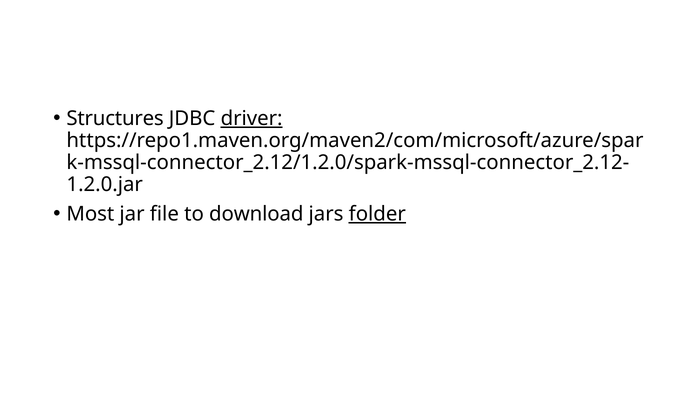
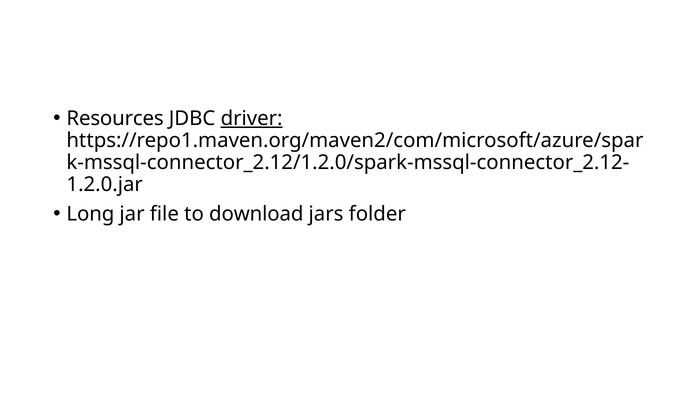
Structures: Structures -> Resources (115, 118)
Most: Most -> Long (90, 214)
folder underline: present -> none (377, 214)
